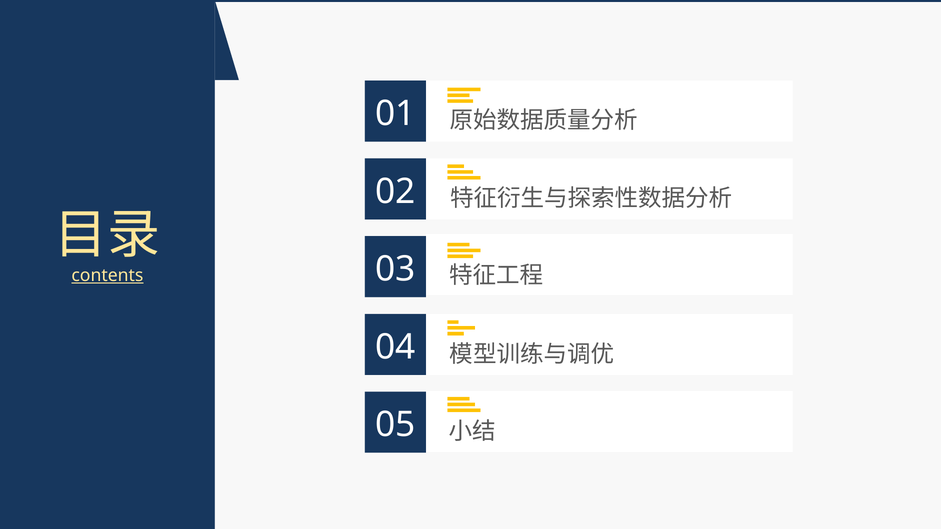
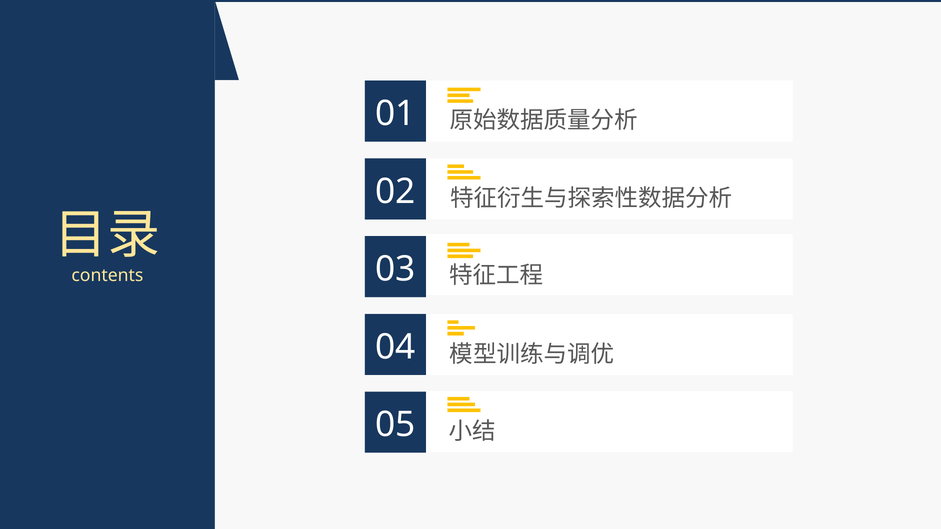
contents underline: present -> none (107, 276)
